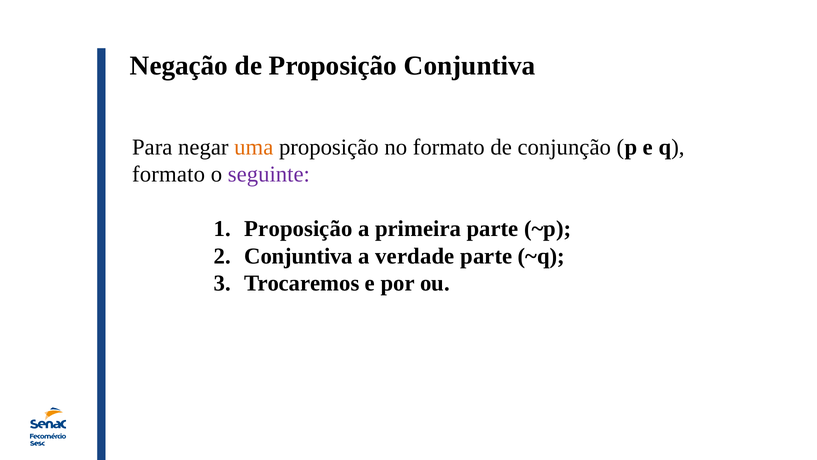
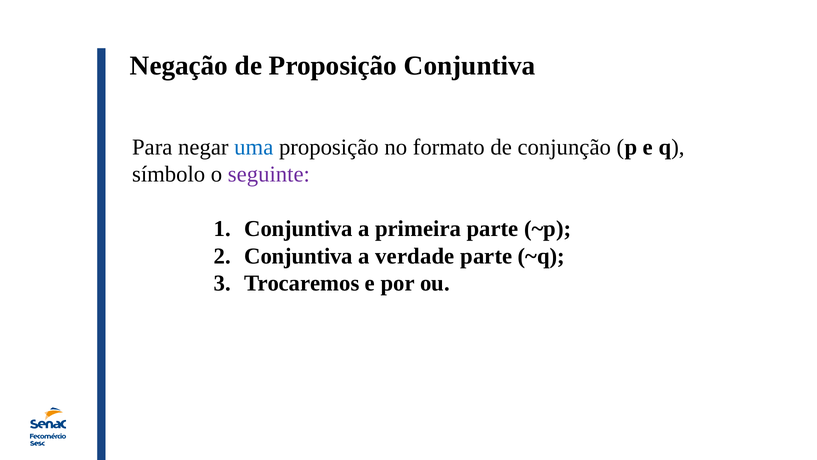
uma colour: orange -> blue (254, 147)
formato: formato -> símbolo (169, 174)
Proposição: Proposição -> Conjuntiva (299, 229)
